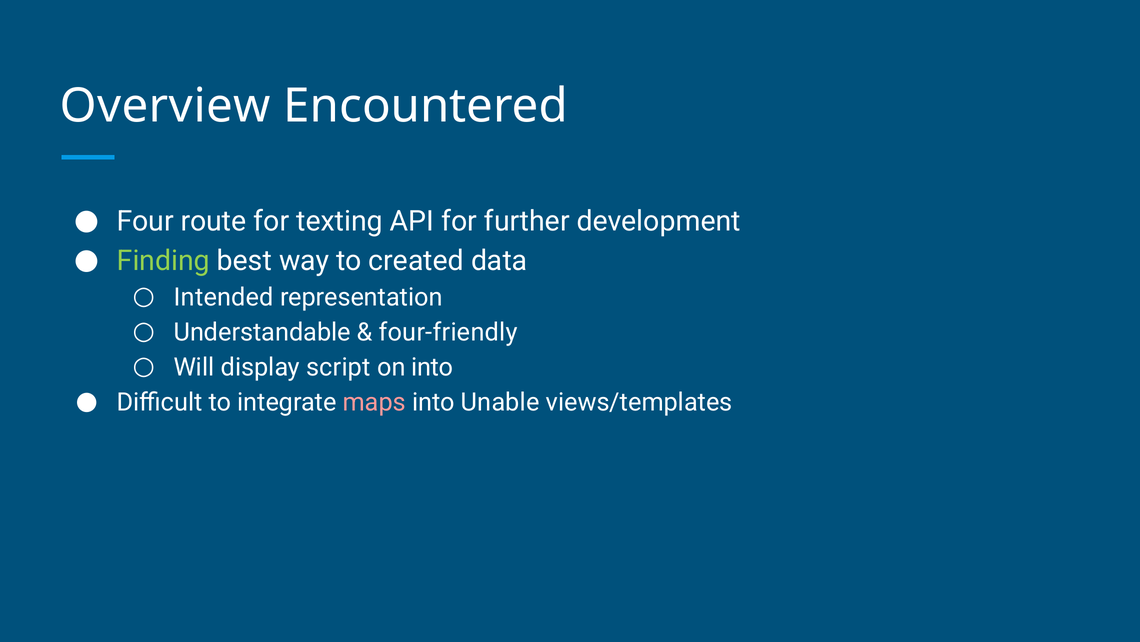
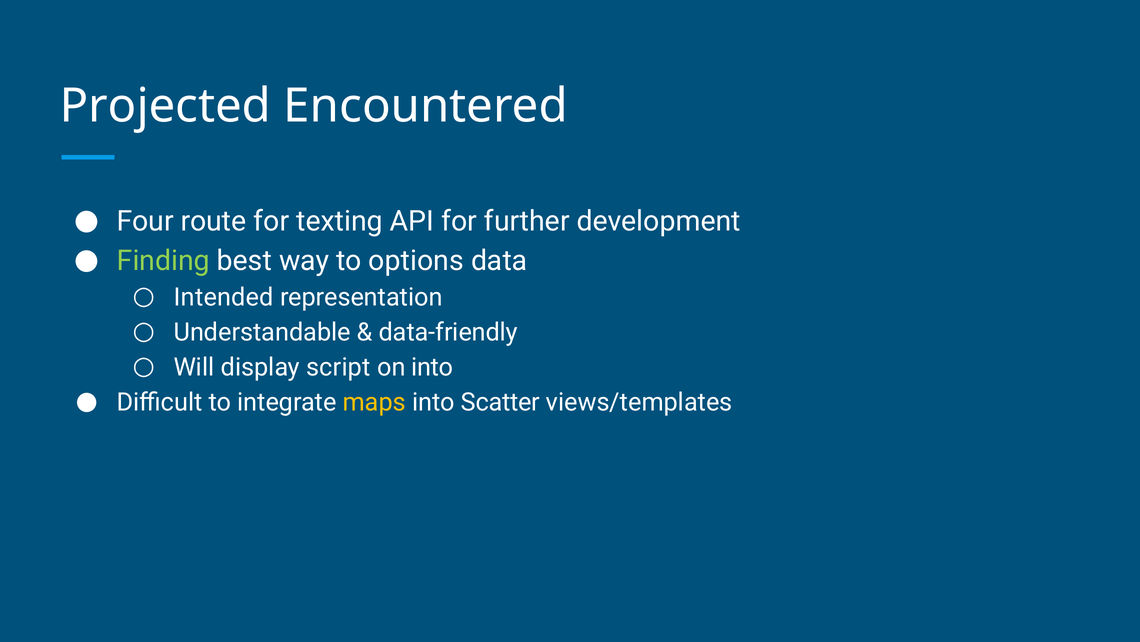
Overview: Overview -> Projected (165, 106)
created: created -> options (416, 261)
four-friendly: four-friendly -> data-friendly (448, 332)
maps colour: pink -> yellow (374, 402)
Unable: Unable -> Scatter (500, 402)
